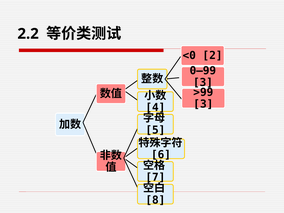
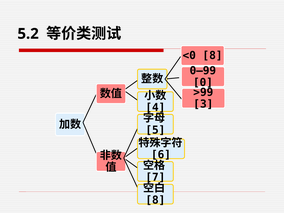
2.2: 2.2 -> 5.2 (28, 34)
<0 2: 2 -> 8 (213, 55)
3: 3 -> 0 (203, 83)
